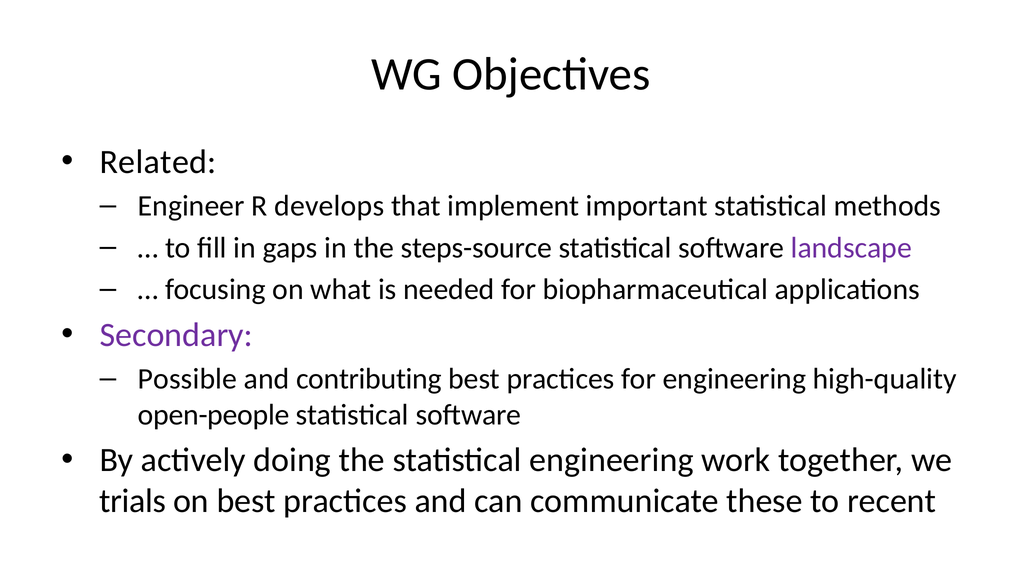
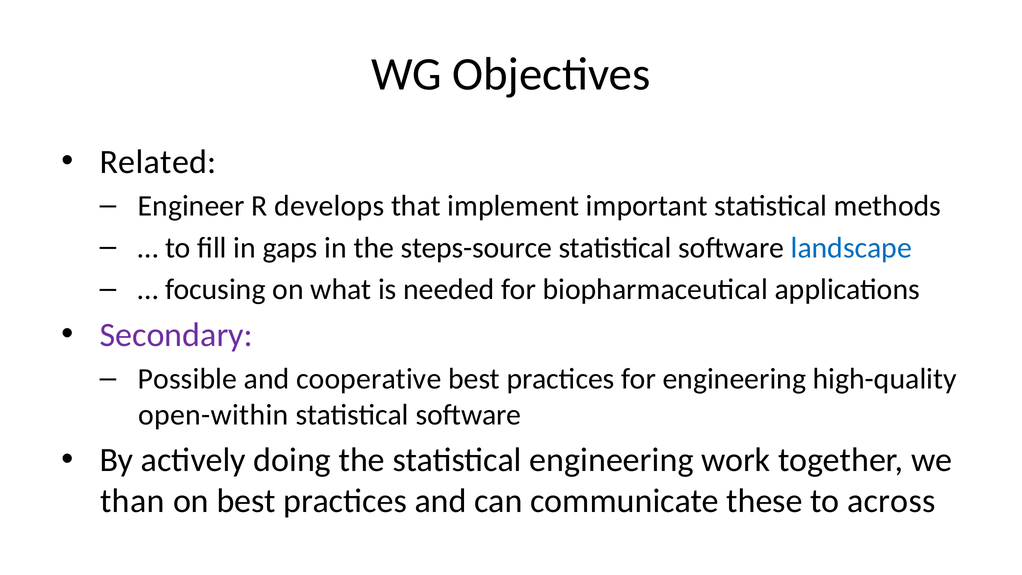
landscape colour: purple -> blue (851, 248)
contributing: contributing -> cooperative (369, 379)
open-people: open-people -> open-within (213, 415)
trials: trials -> than (132, 501)
recent: recent -> across (891, 501)
